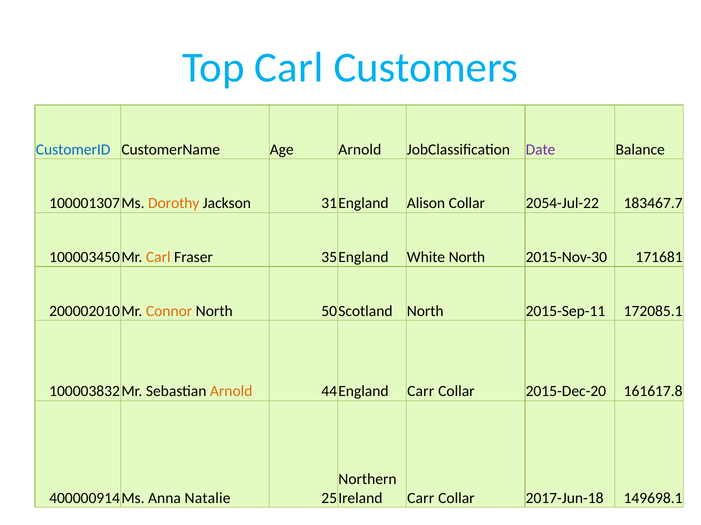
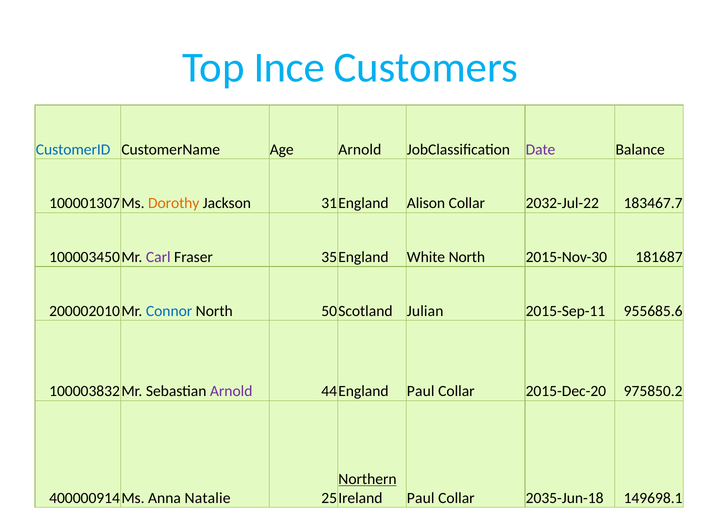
Top Carl: Carl -> Ince (289, 68)
2054-Jul-22: 2054-Jul-22 -> 2032-Jul-22 (562, 204)
Carl colour: orange -> purple (158, 258)
171681: 171681 -> 181687 (659, 258)
Connor colour: orange -> blue (169, 311)
North: North -> Julian (425, 311)
172085.1: 172085.1 -> 955685.6 (653, 311)
Arnold colour: orange -> purple (231, 392)
Carr: Carr -> Paul (421, 392)
161617.8: 161617.8 -> 975850.2 (653, 392)
Northern underline: none -> present (367, 480)
Ireland Carr: Carr -> Paul (421, 499)
2017-Jun-18: 2017-Jun-18 -> 2035-Jun-18 (565, 499)
